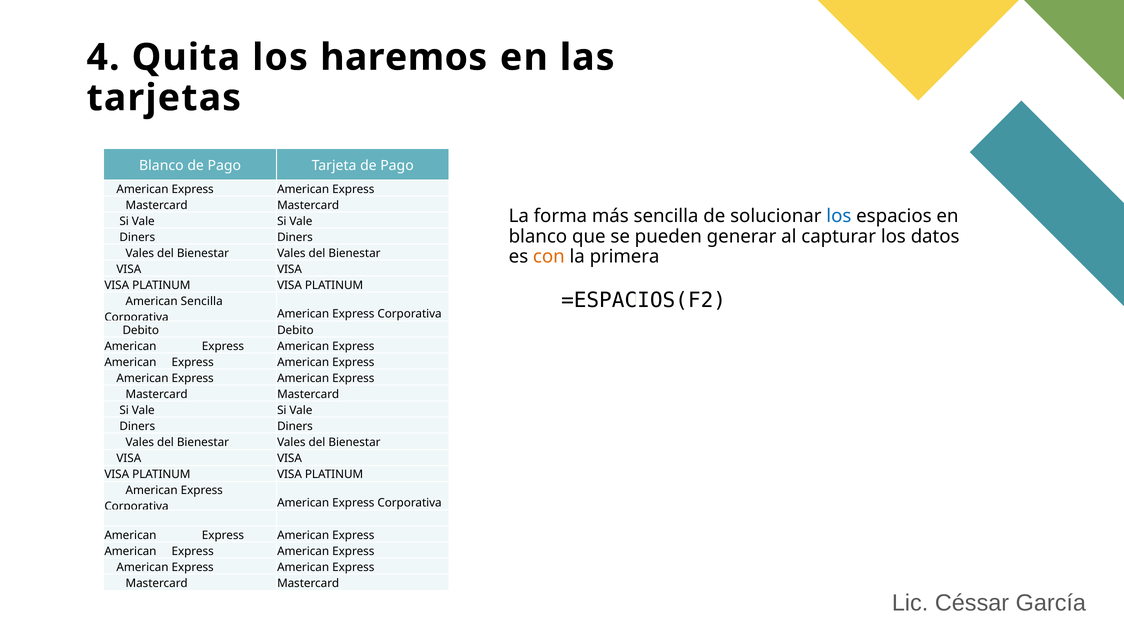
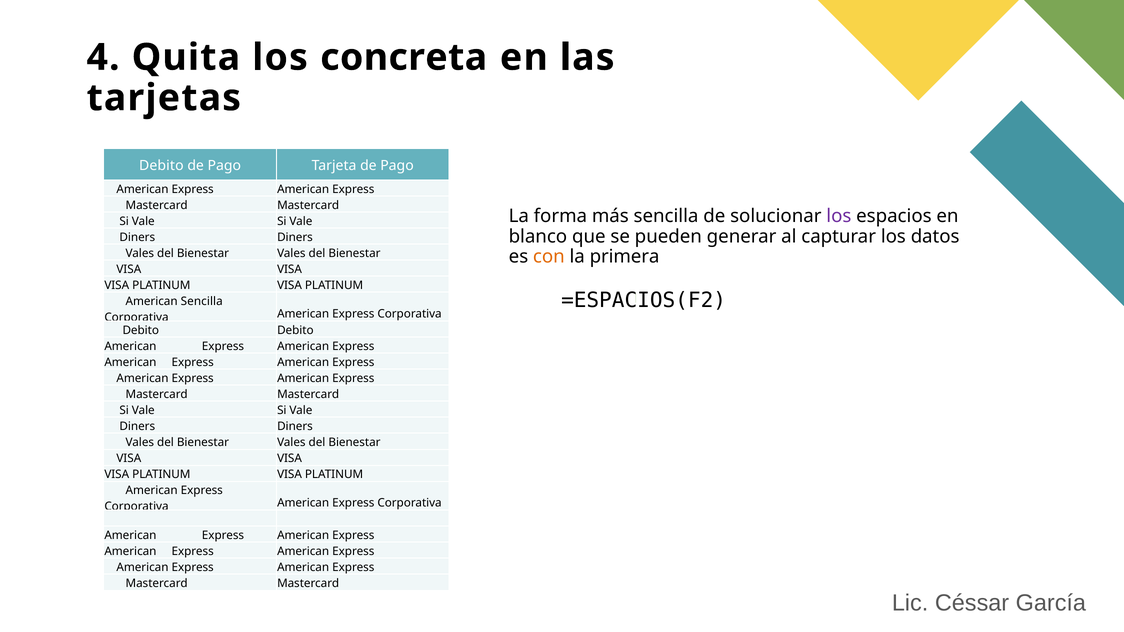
haremos: haremos -> concreta (404, 57)
Blanco: Blanco -> Debito (161, 166)
los colour: blue -> purple (839, 216)
